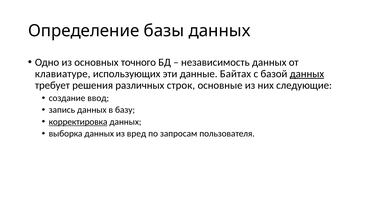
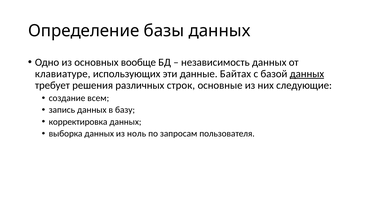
точного: точного -> вообще (138, 62)
ввод: ввод -> всем (98, 98)
корректировка underline: present -> none (78, 122)
вред: вред -> ноль (137, 134)
